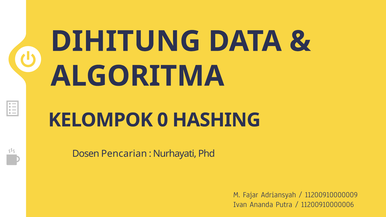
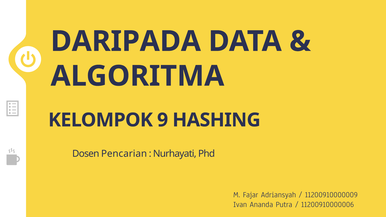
DIHITUNG: DIHITUNG -> DARIPADA (126, 41)
0: 0 -> 9 (163, 120)
